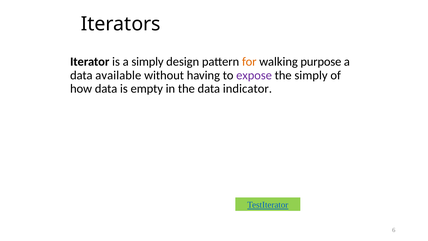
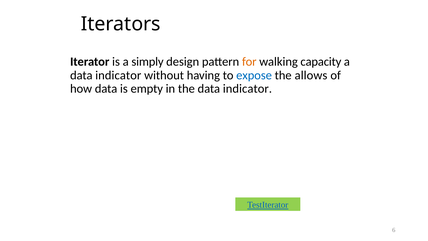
purpose: purpose -> capacity (321, 62)
available: available -> indicator (118, 75)
expose colour: purple -> blue (254, 75)
the simply: simply -> allows (311, 75)
